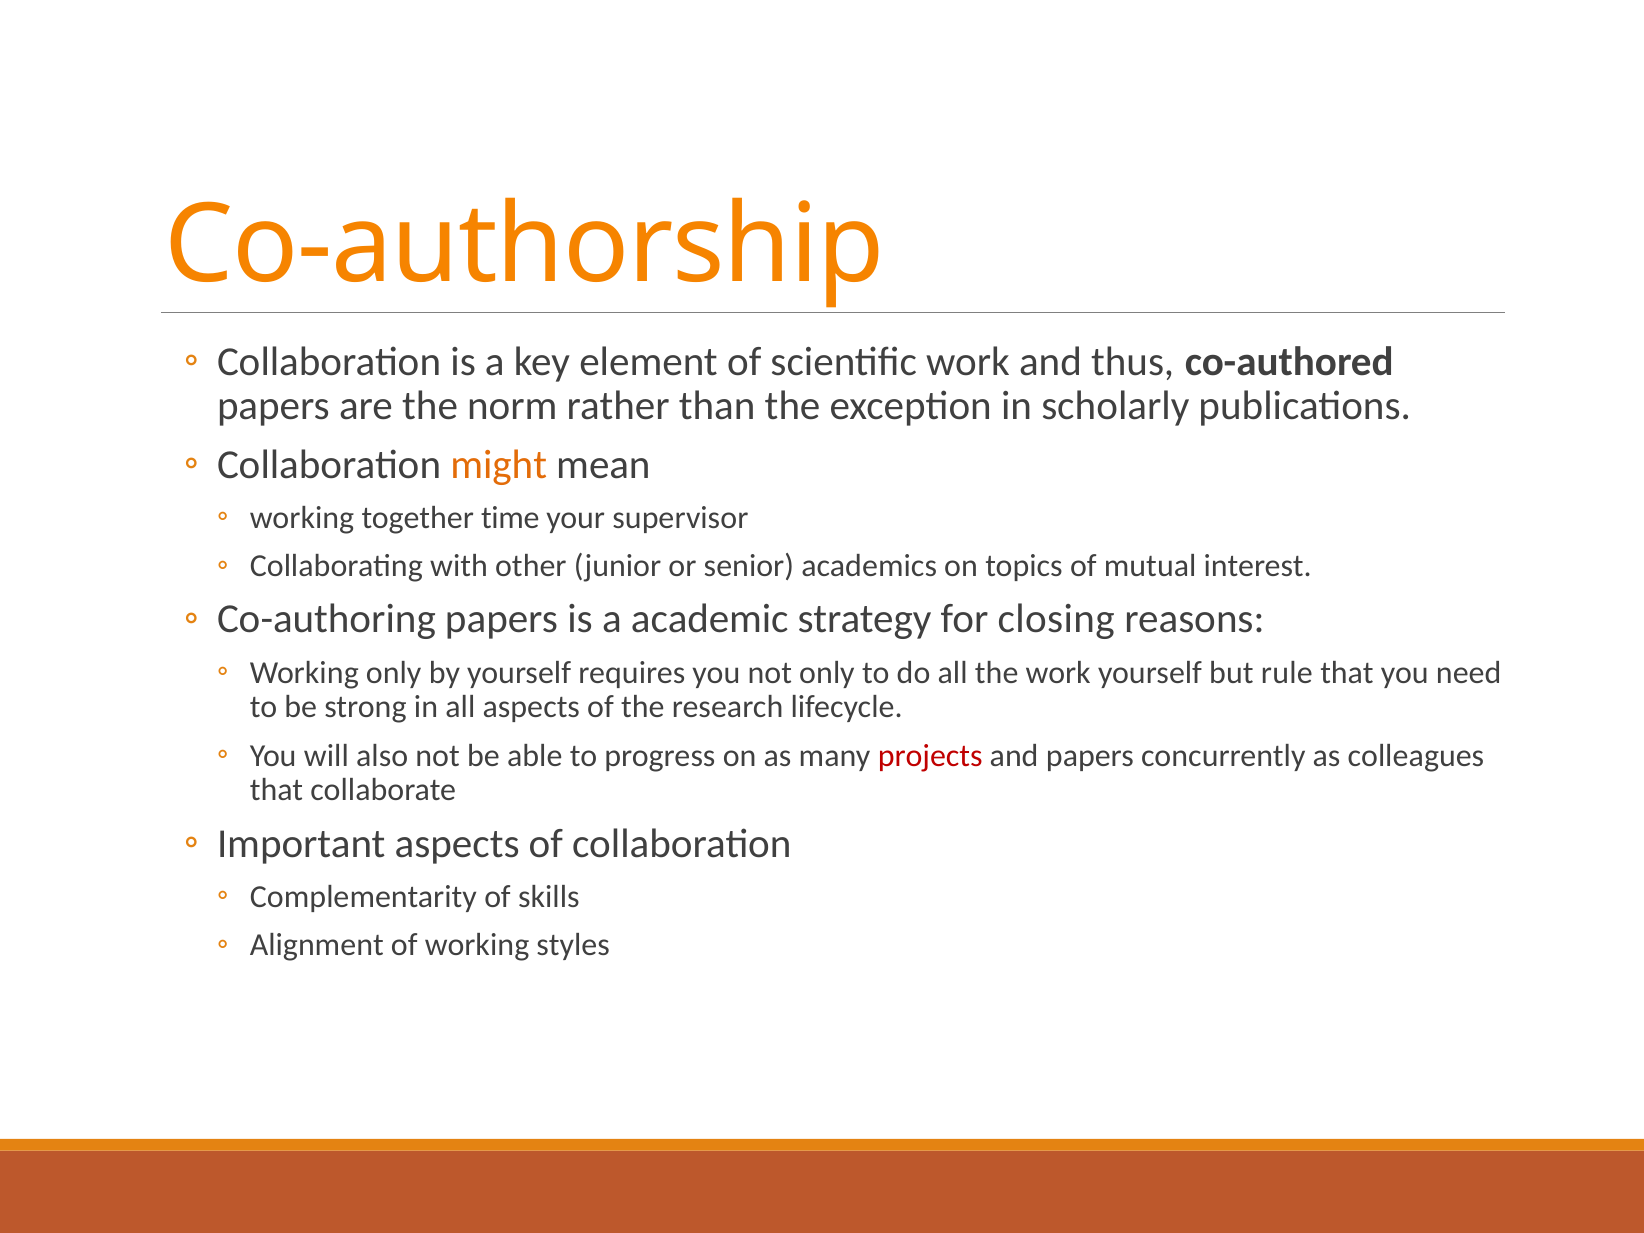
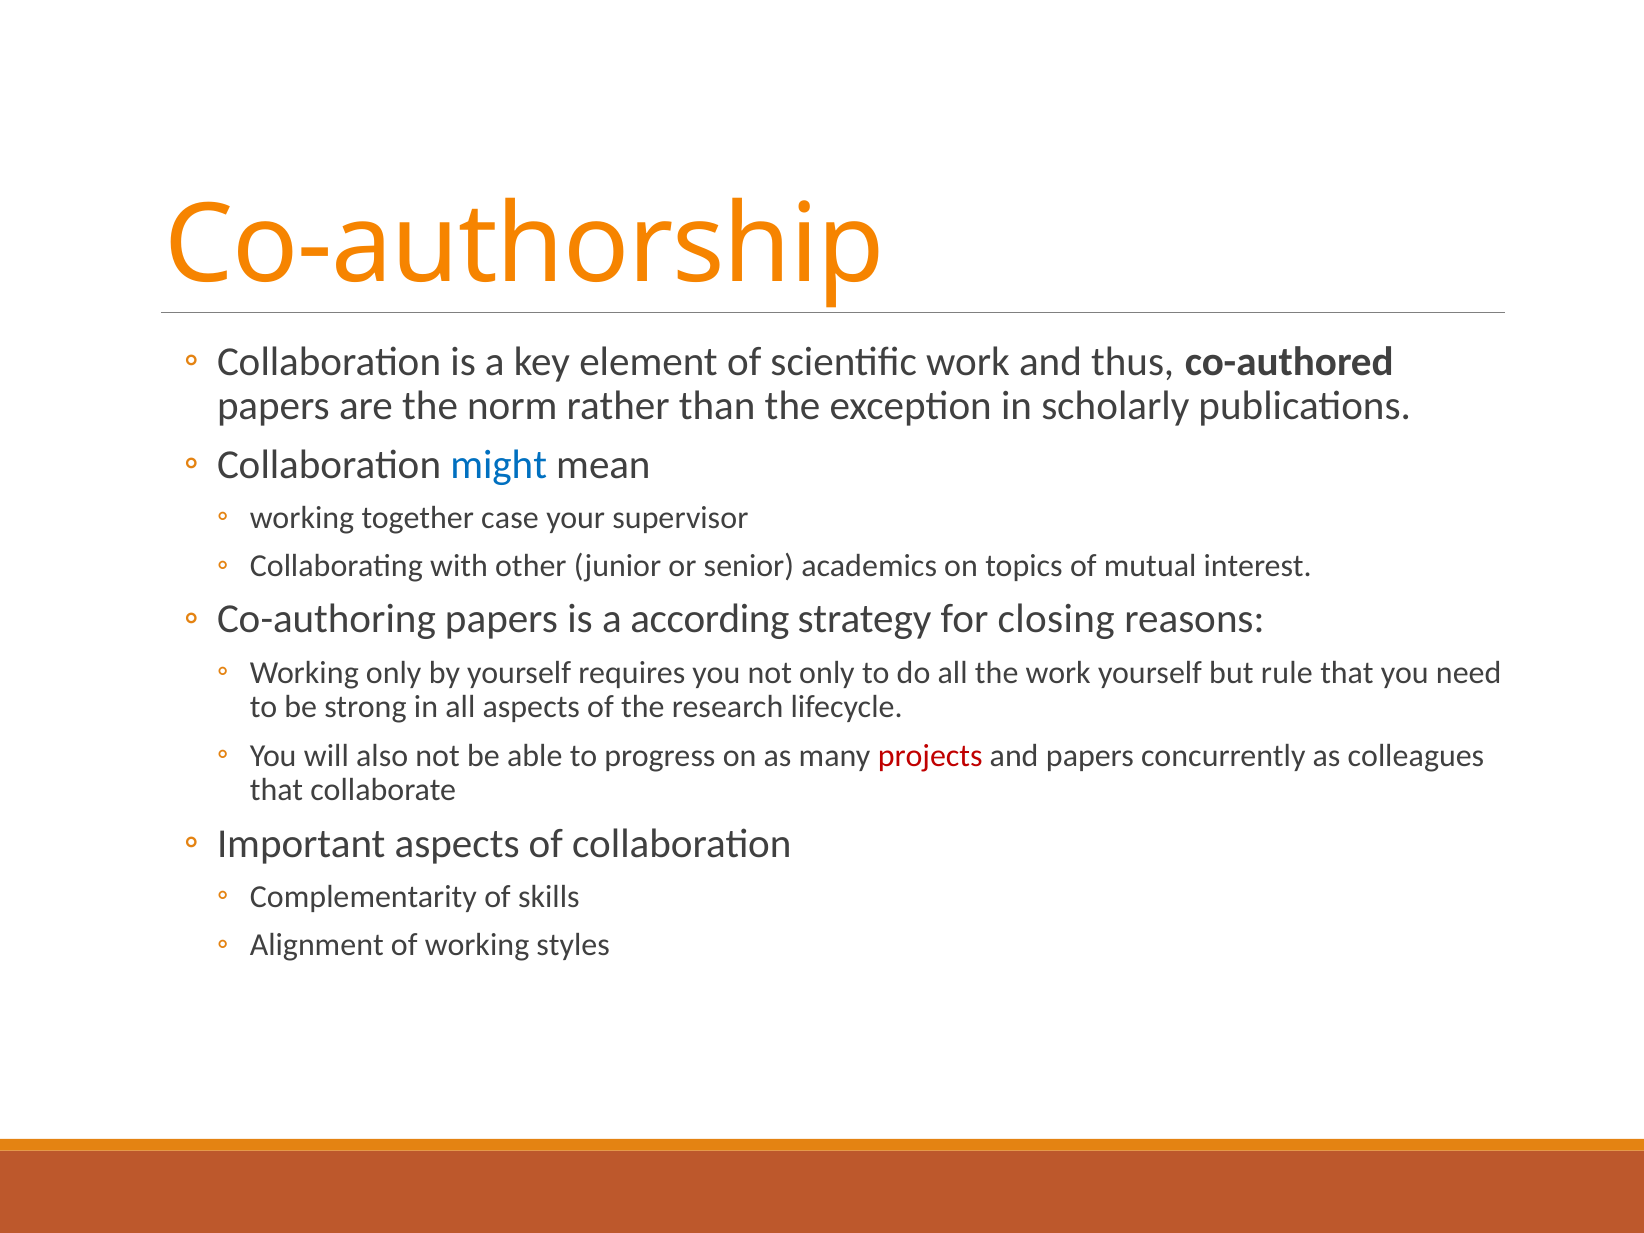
might colour: orange -> blue (499, 465)
time: time -> case (510, 518)
academic: academic -> according (710, 619)
